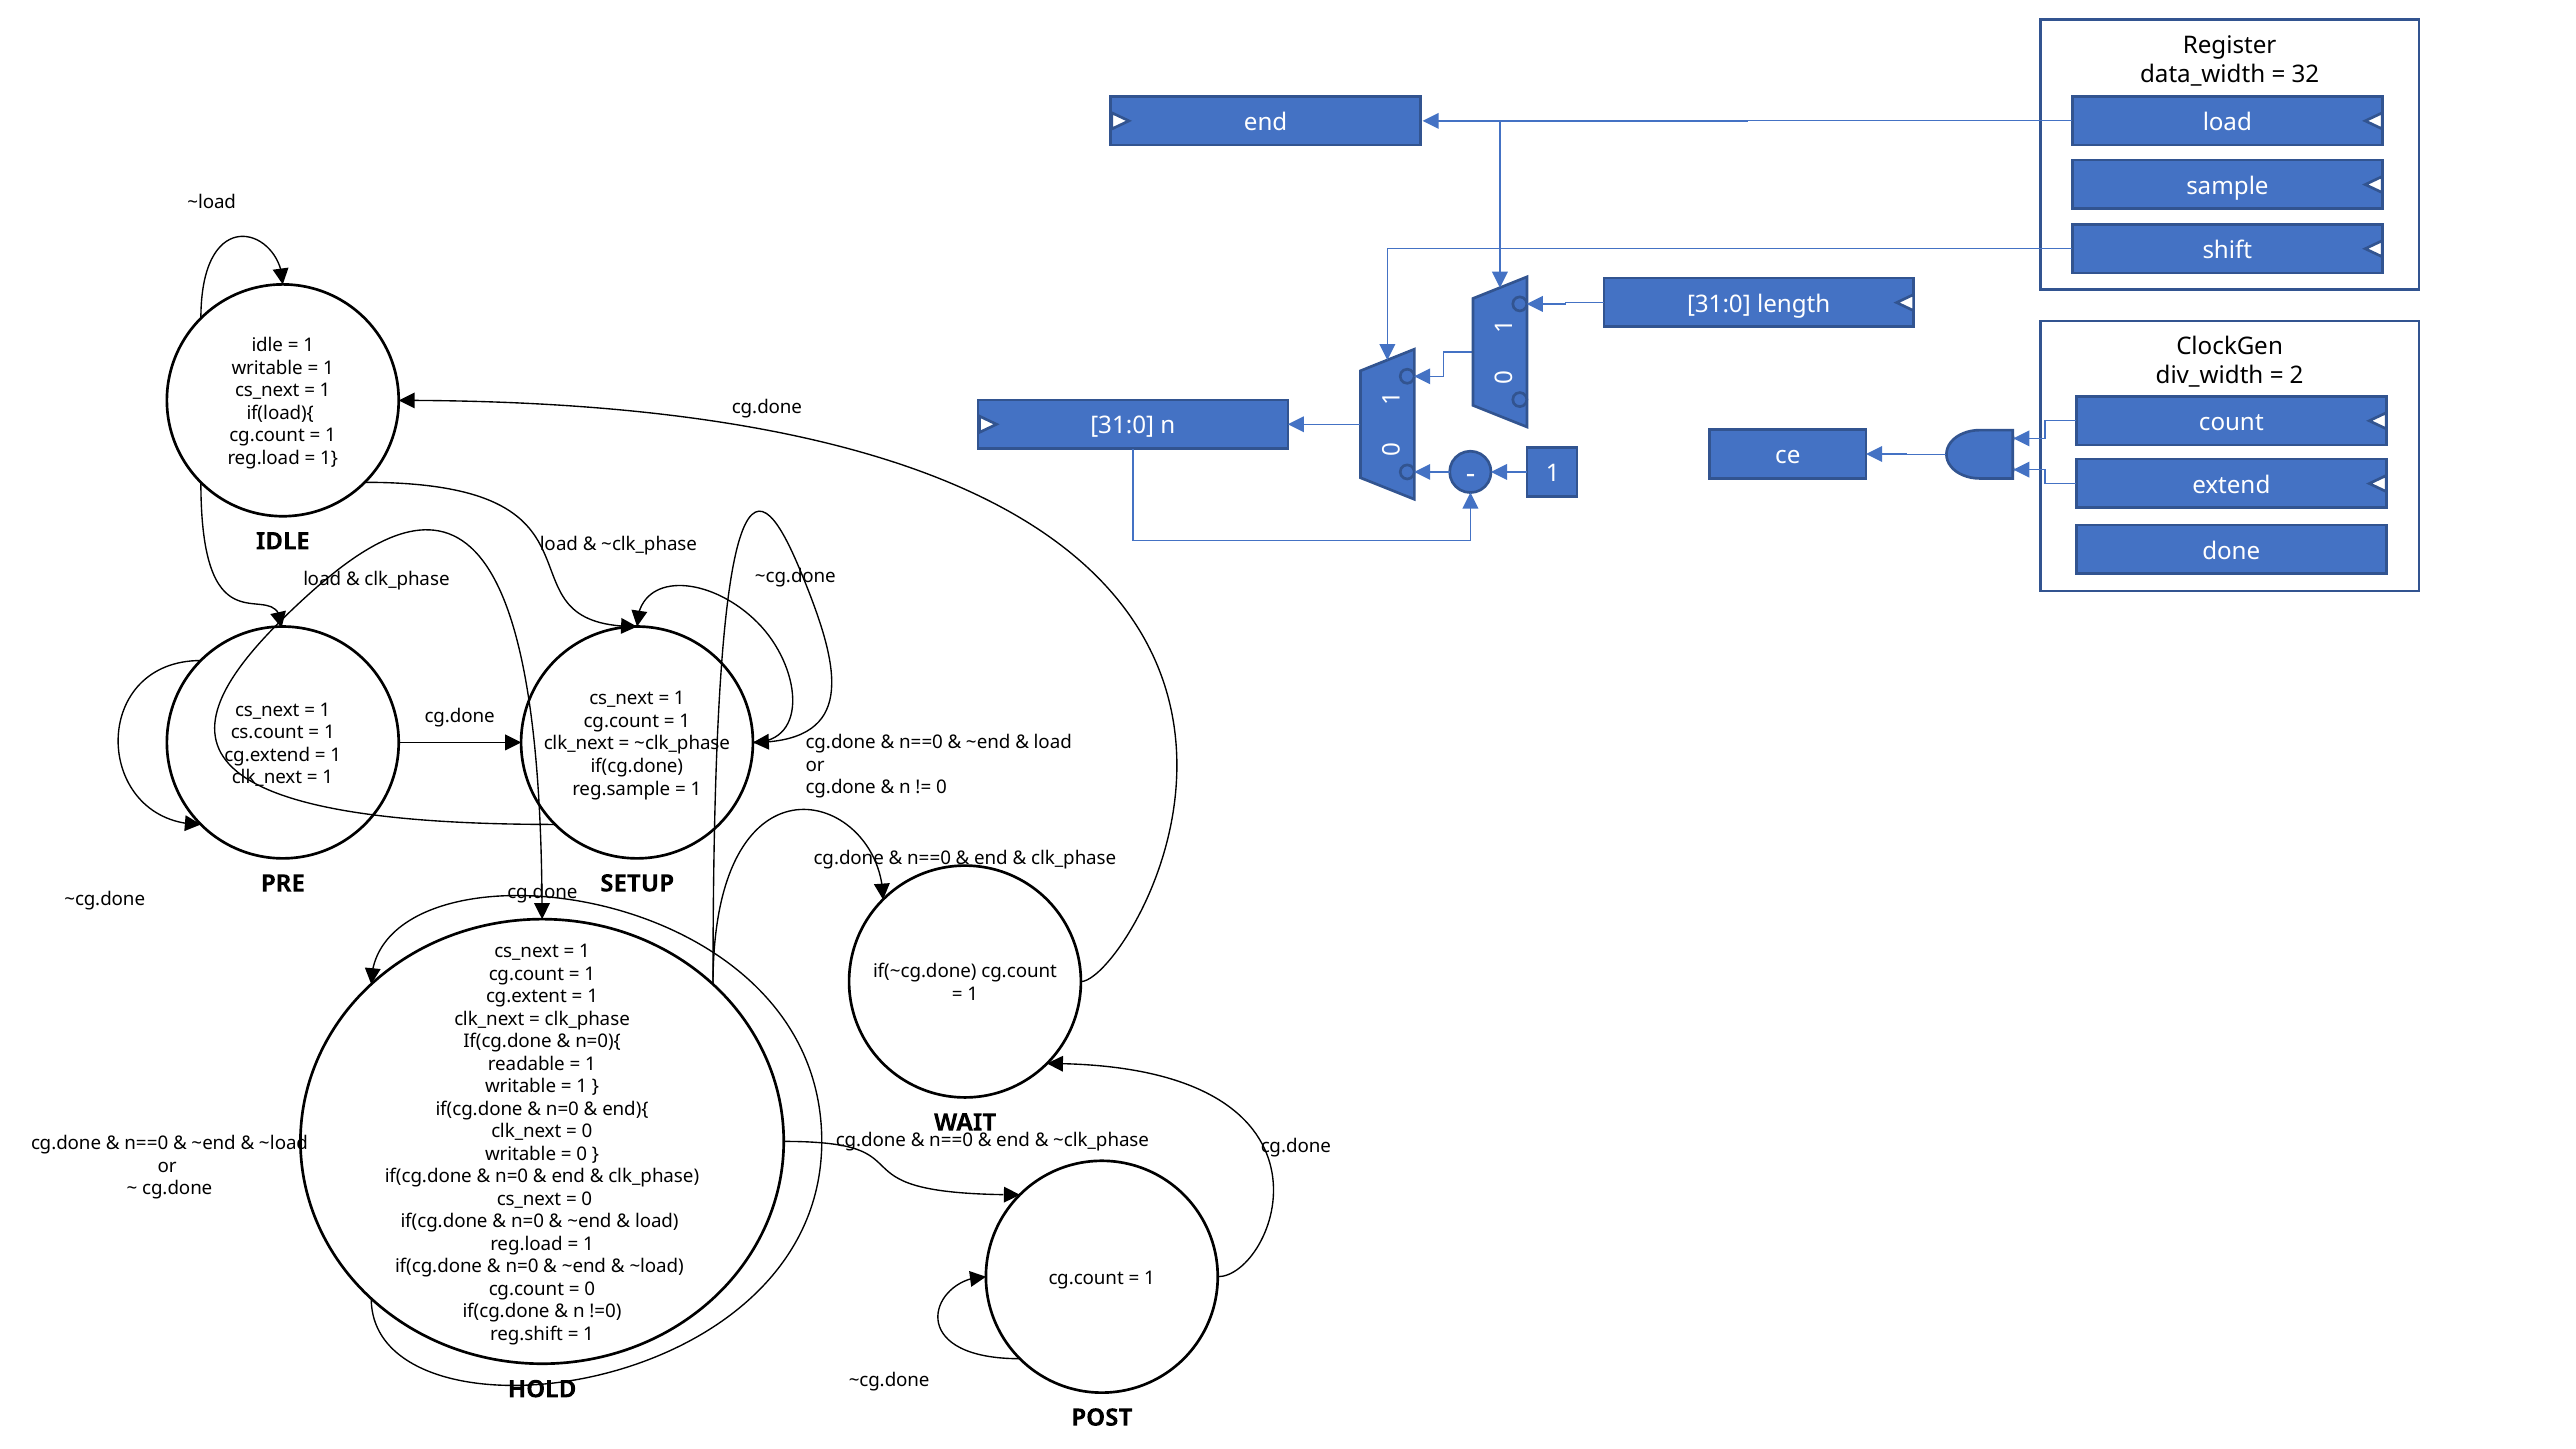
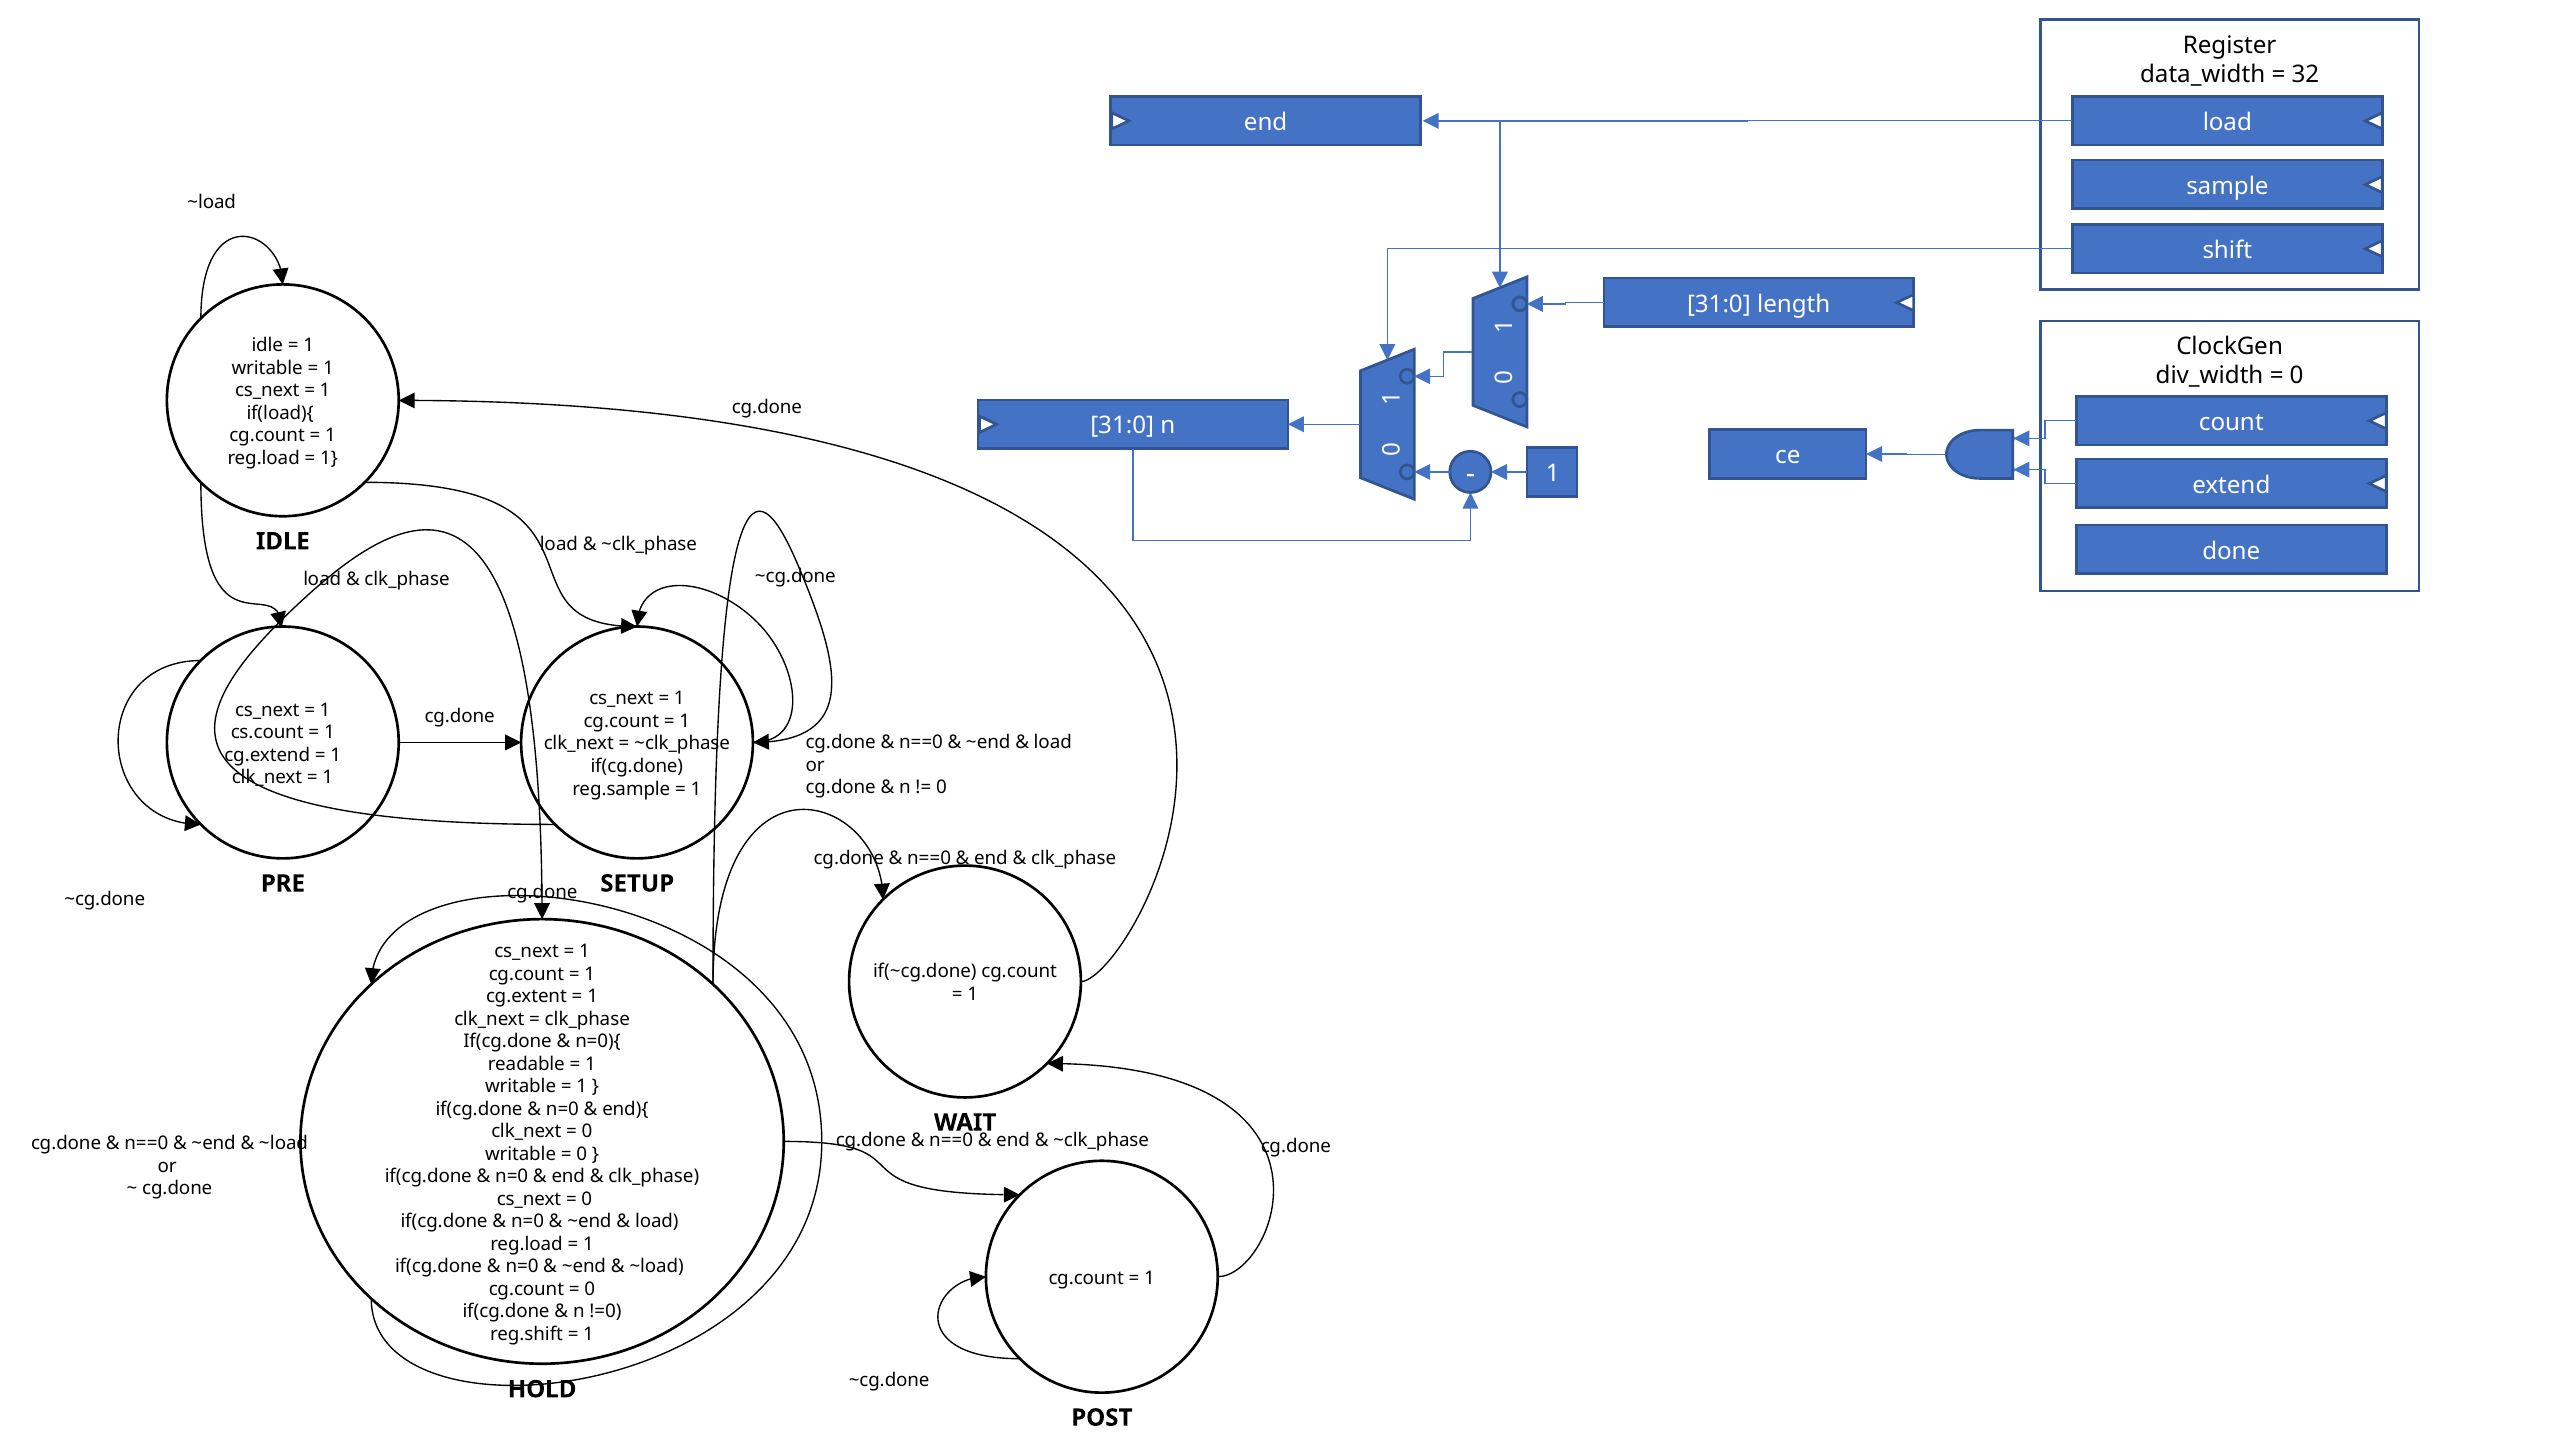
2: 2 -> 0 (2297, 376)
